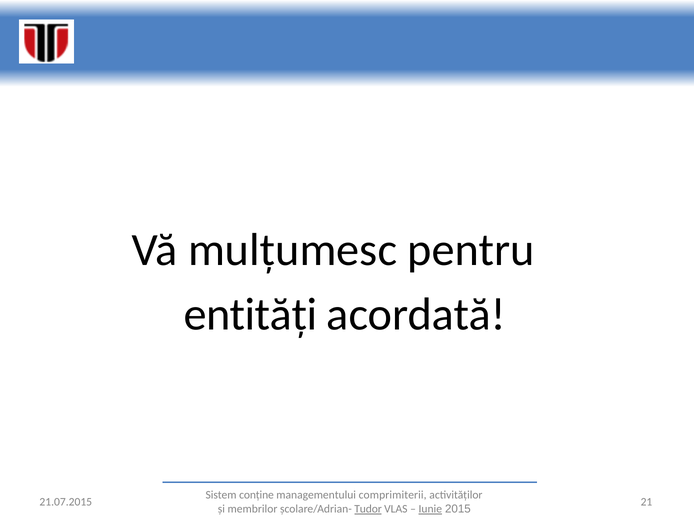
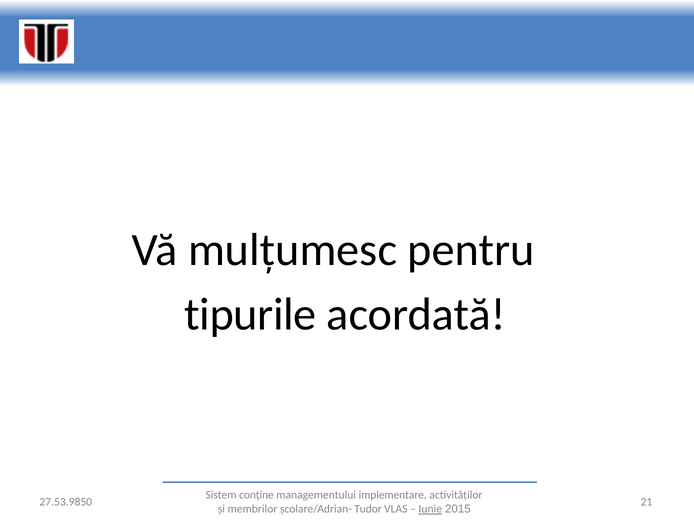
entități: entități -> tipurile (250, 315)
comprimiterii: comprimiterii -> implementare (393, 496)
21.07.2015: 21.07.2015 -> 27.53.9850 (66, 503)
Tudor underline: present -> none (368, 510)
